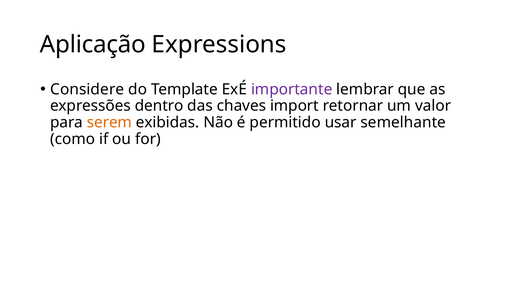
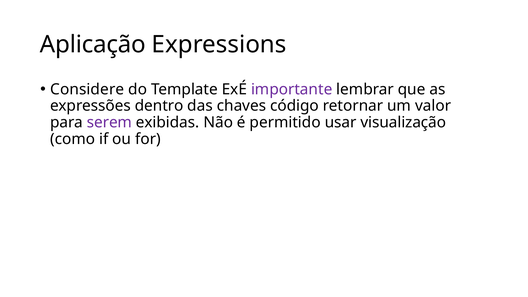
import: import -> código (294, 106)
serem colour: orange -> purple (109, 123)
semelhante: semelhante -> visualização (403, 123)
